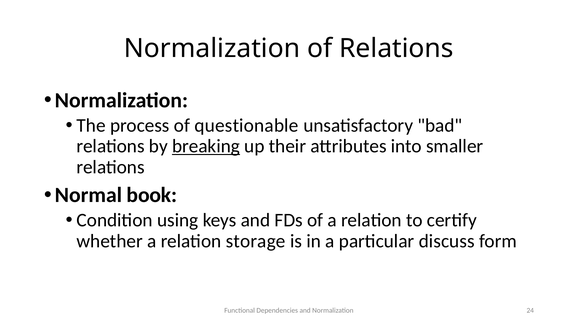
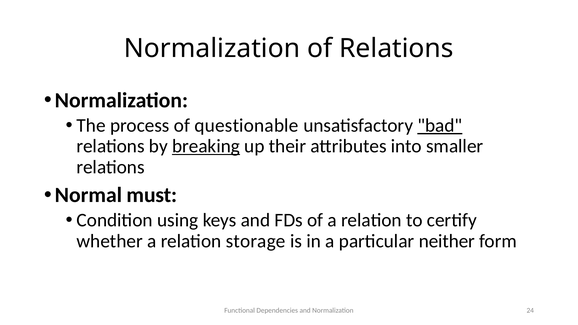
bad underline: none -> present (440, 125)
book: book -> must (152, 195)
discuss: discuss -> neither (447, 241)
